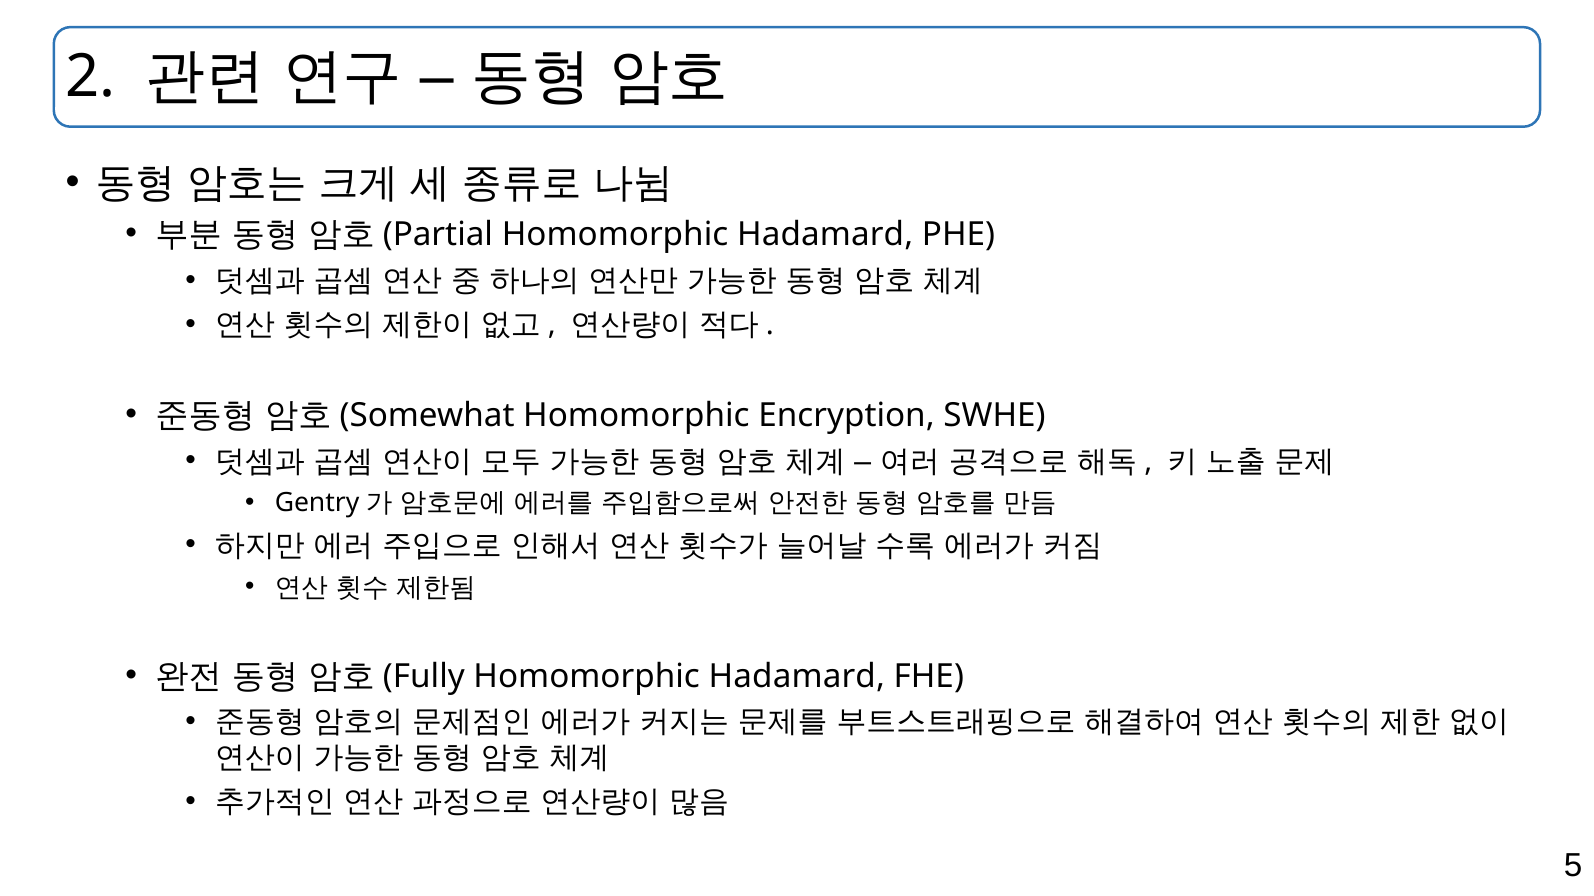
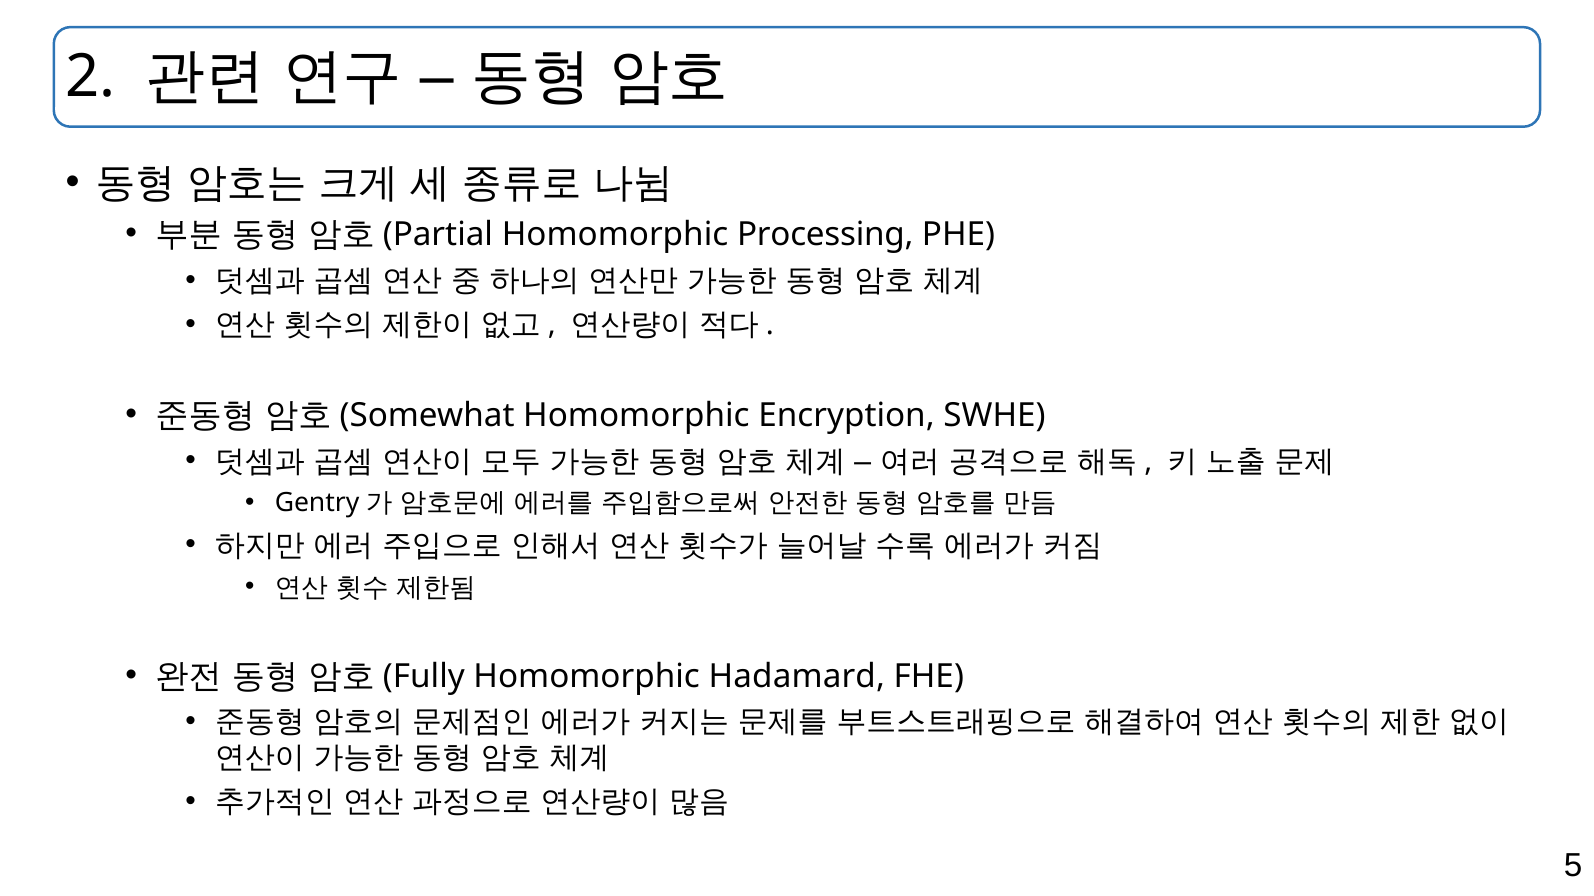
Hadamard: Hadamard -> Processing (825, 235)
